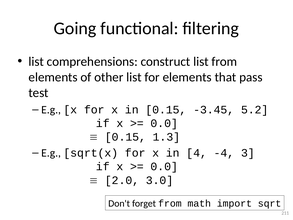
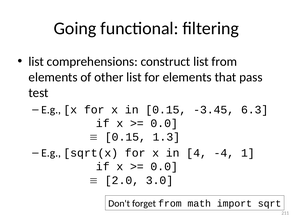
5.2: 5.2 -> 6.3 (255, 110)
3: 3 -> 1 (248, 153)
